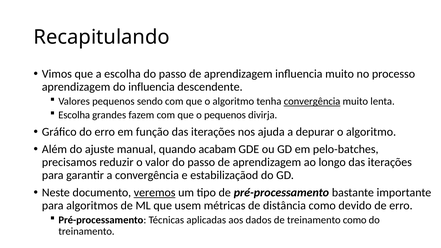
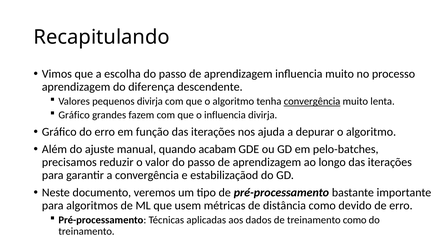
do influencia: influencia -> diferença (151, 87)
pequenos sendo: sendo -> divirja (150, 101)
Escolha: Escolha -> Gráfico (74, 115)
o pequenos: pequenos -> influencia (225, 115)
veremos underline: present -> none (155, 193)
